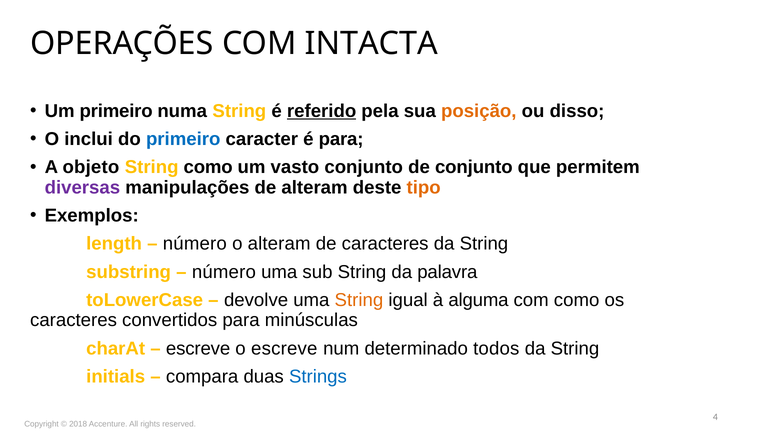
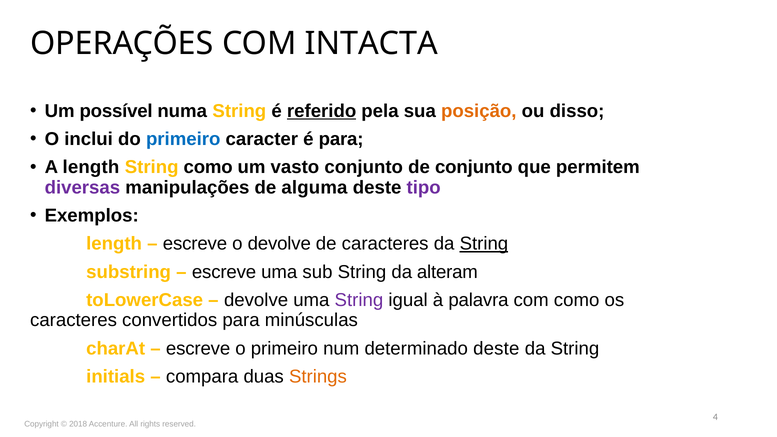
Um primeiro: primeiro -> possível (116, 111)
A objeto: objeto -> length (91, 167)
de alteram: alteram -> alguma (314, 187)
tipo colour: orange -> purple (424, 187)
número: número -> escreve (195, 244)
o alteram: alteram -> devolve (279, 244)
String underline: none -> present (484, 244)
número: número -> escreve (224, 272)
palavra: palavra -> alteram (447, 272)
String colour: orange -> purple (359, 300)
alguma: alguma -> palavra (478, 300)
o escreve: escreve -> primeiro (284, 348)
determinado todos: todos -> deste (496, 348)
Strings colour: blue -> orange (318, 377)
